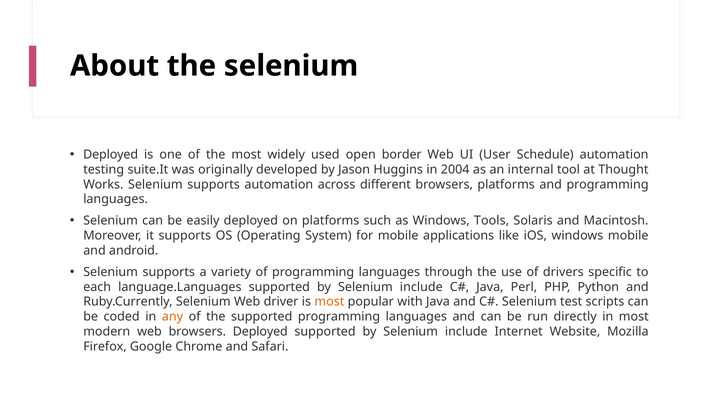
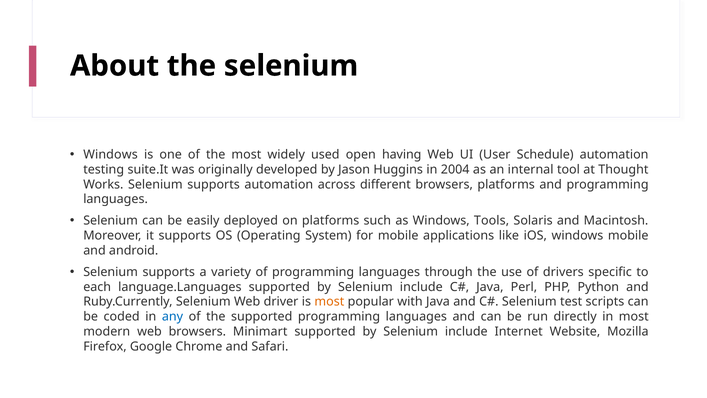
Deployed: Deployed -> Windows (111, 155)
border: border -> having (402, 155)
any colour: orange -> blue (172, 316)
browsers Deployed: Deployed -> Minimart (260, 331)
